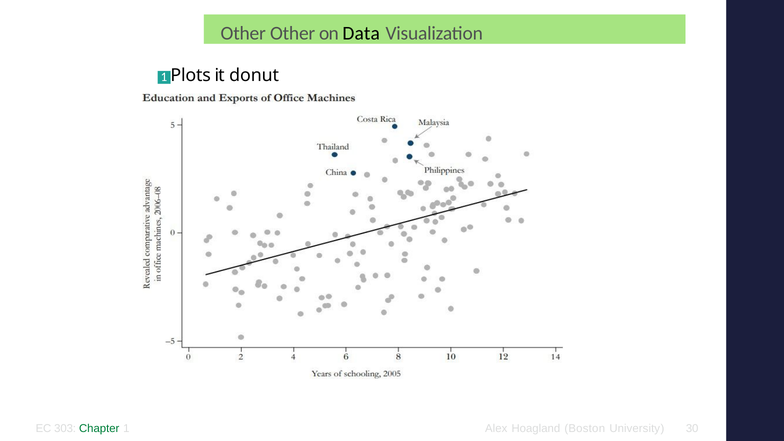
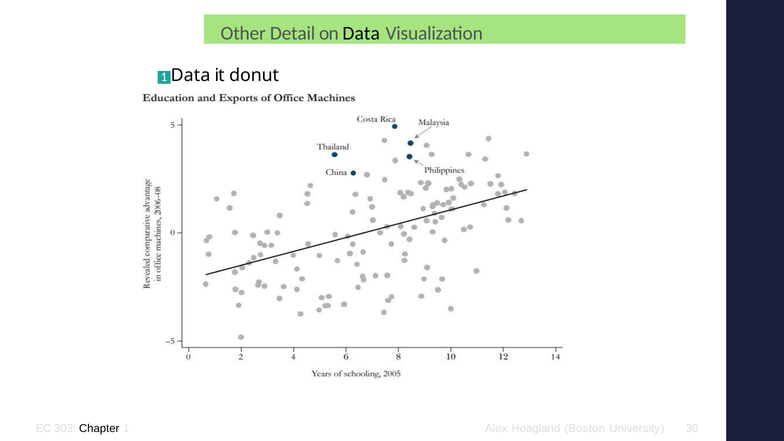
Other Other: Other -> Detail (293, 33)
1 Plots: Plots -> Data (191, 76)
Chapter colour: green -> black (99, 428)
